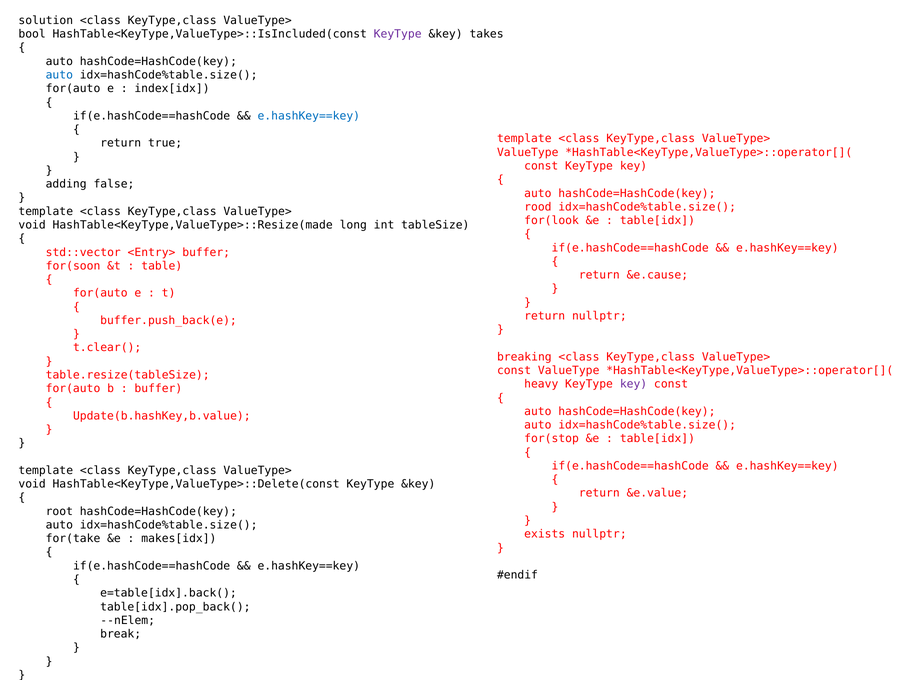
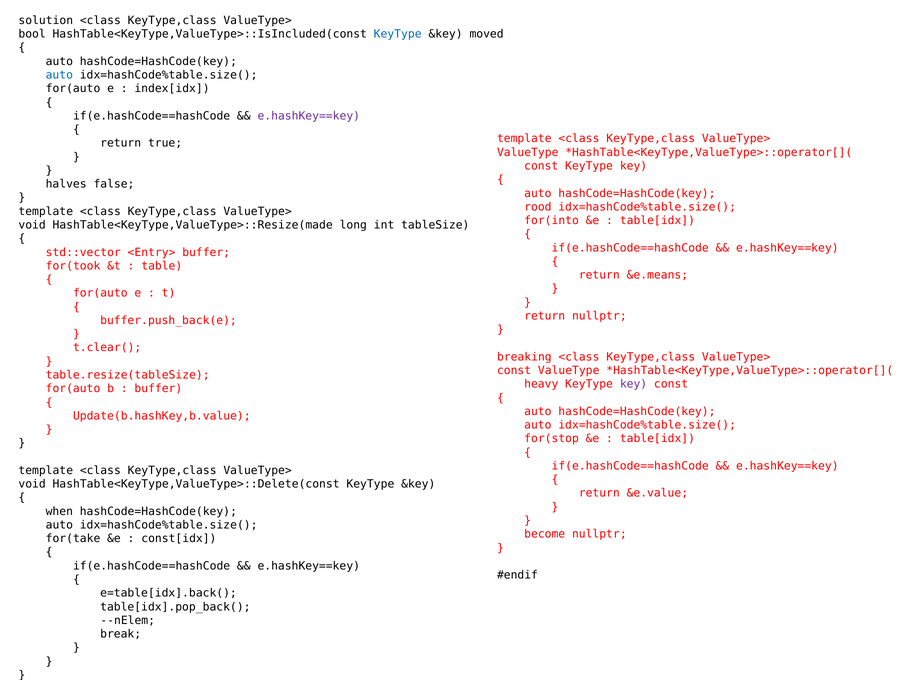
KeyType colour: purple -> blue (398, 34)
takes: takes -> moved (487, 34)
e.hashKey==key colour: blue -> purple (309, 116)
adding: adding -> halves (66, 184)
for(look: for(look -> for(into (552, 221)
for(soon: for(soon -> for(took (73, 266)
&e.cause: &e.cause -> &e.means (657, 275)
root: root -> when (59, 512)
exists: exists -> become (545, 534)
makes[idx: makes[idx -> const[idx (179, 539)
